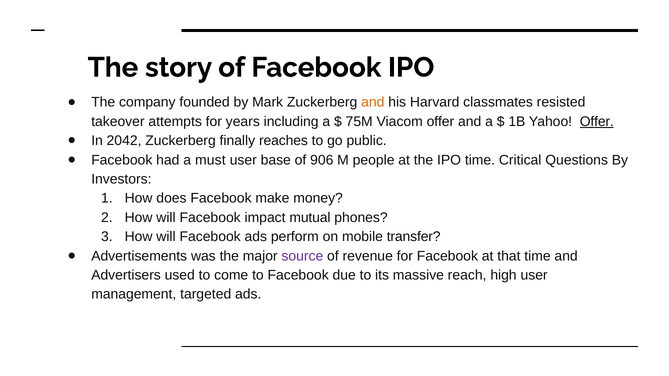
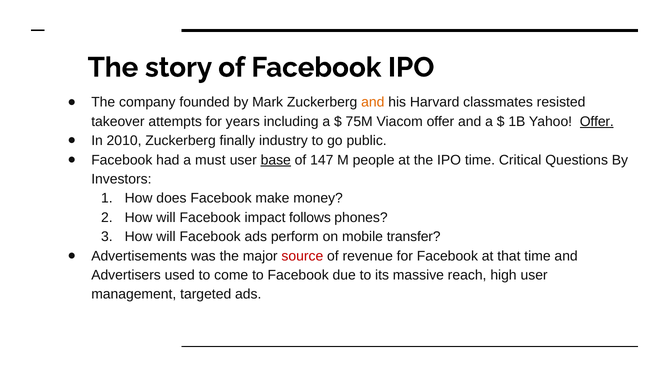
2042: 2042 -> 2010 (124, 141)
reaches: reaches -> industry (283, 141)
base underline: none -> present (276, 160)
906: 906 -> 147 (322, 160)
mutual: mutual -> follows (310, 218)
source colour: purple -> red (302, 256)
